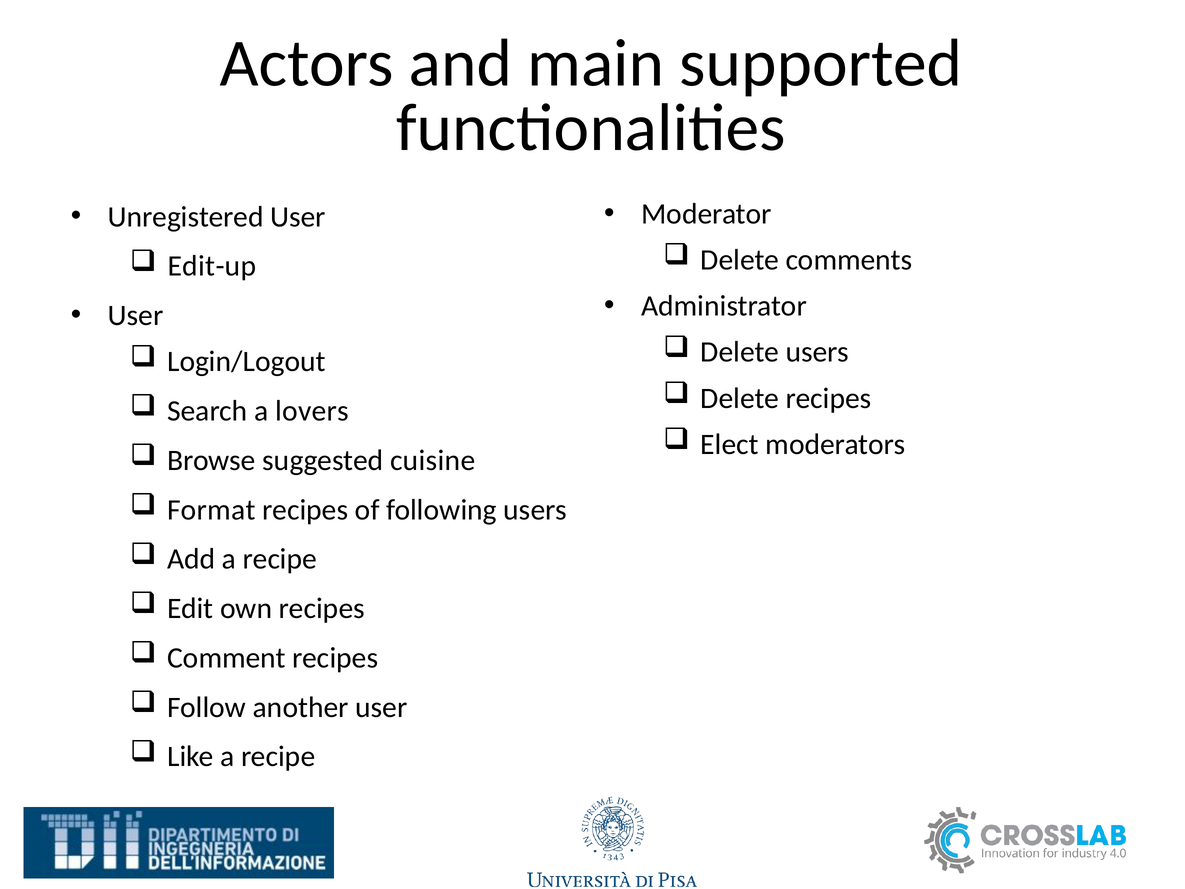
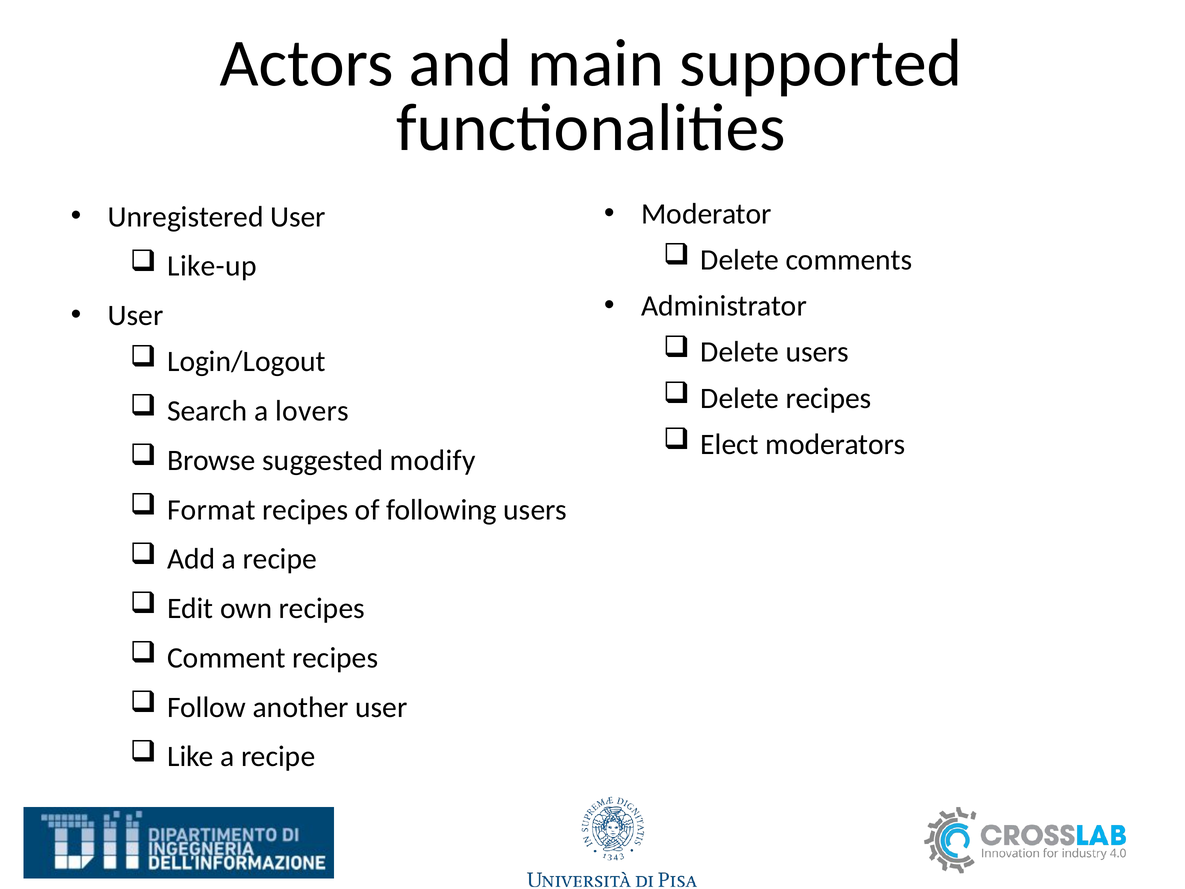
Edit-up: Edit-up -> Like-up (212, 266)
cuisine: cuisine -> modify (433, 460)
